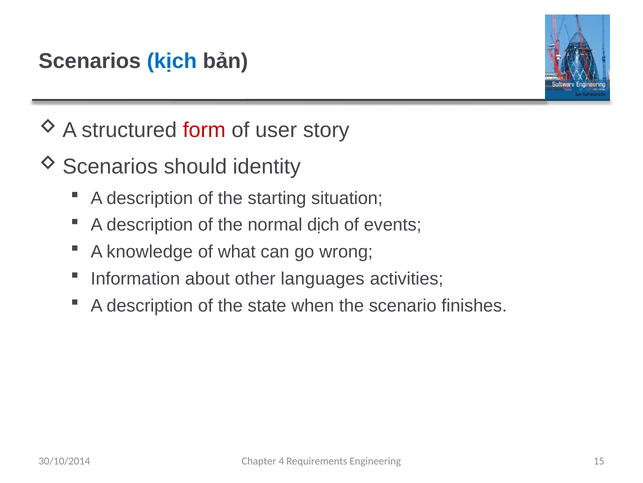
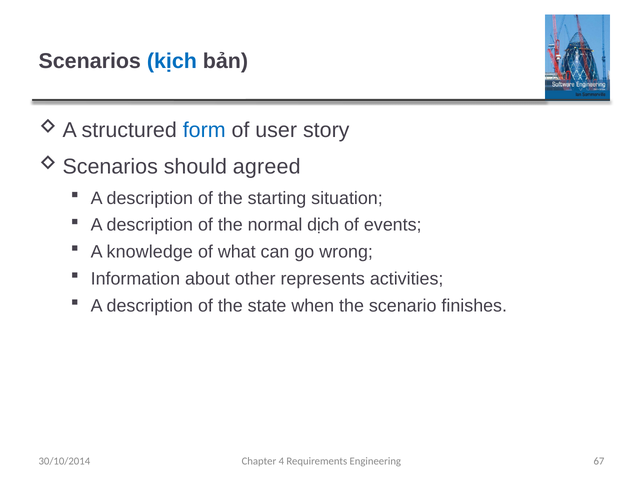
form colour: red -> blue (204, 130)
identity: identity -> agreed (267, 167)
languages: languages -> represents (323, 278)
15: 15 -> 67 (599, 460)
